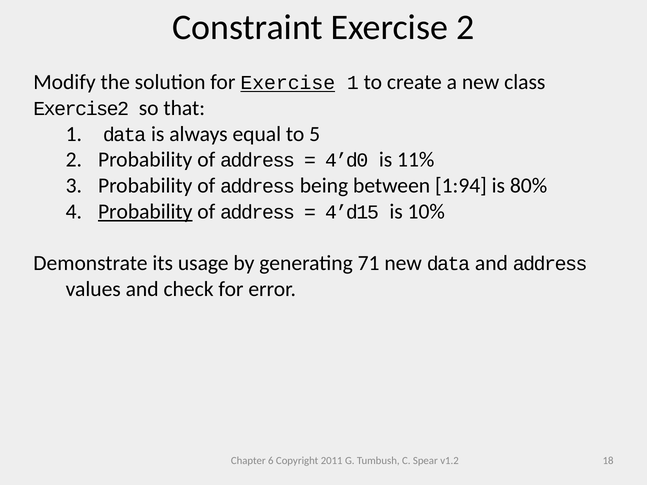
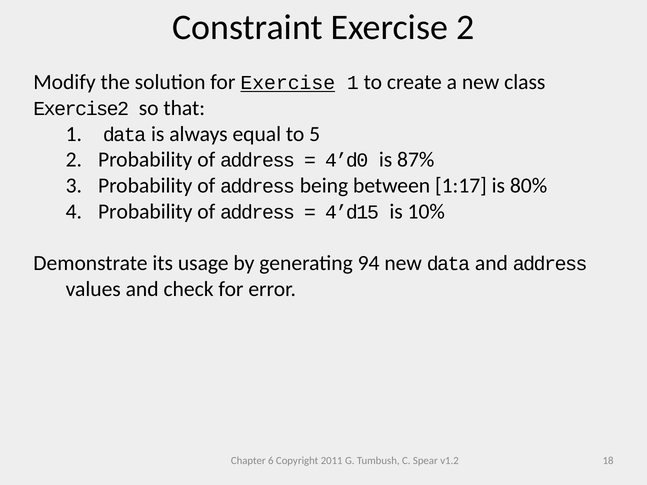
11%: 11% -> 87% (416, 160)
1:94: 1:94 -> 1:17 (461, 186)
Probability underline: present -> none (145, 212)
71: 71 -> 94 (369, 263)
